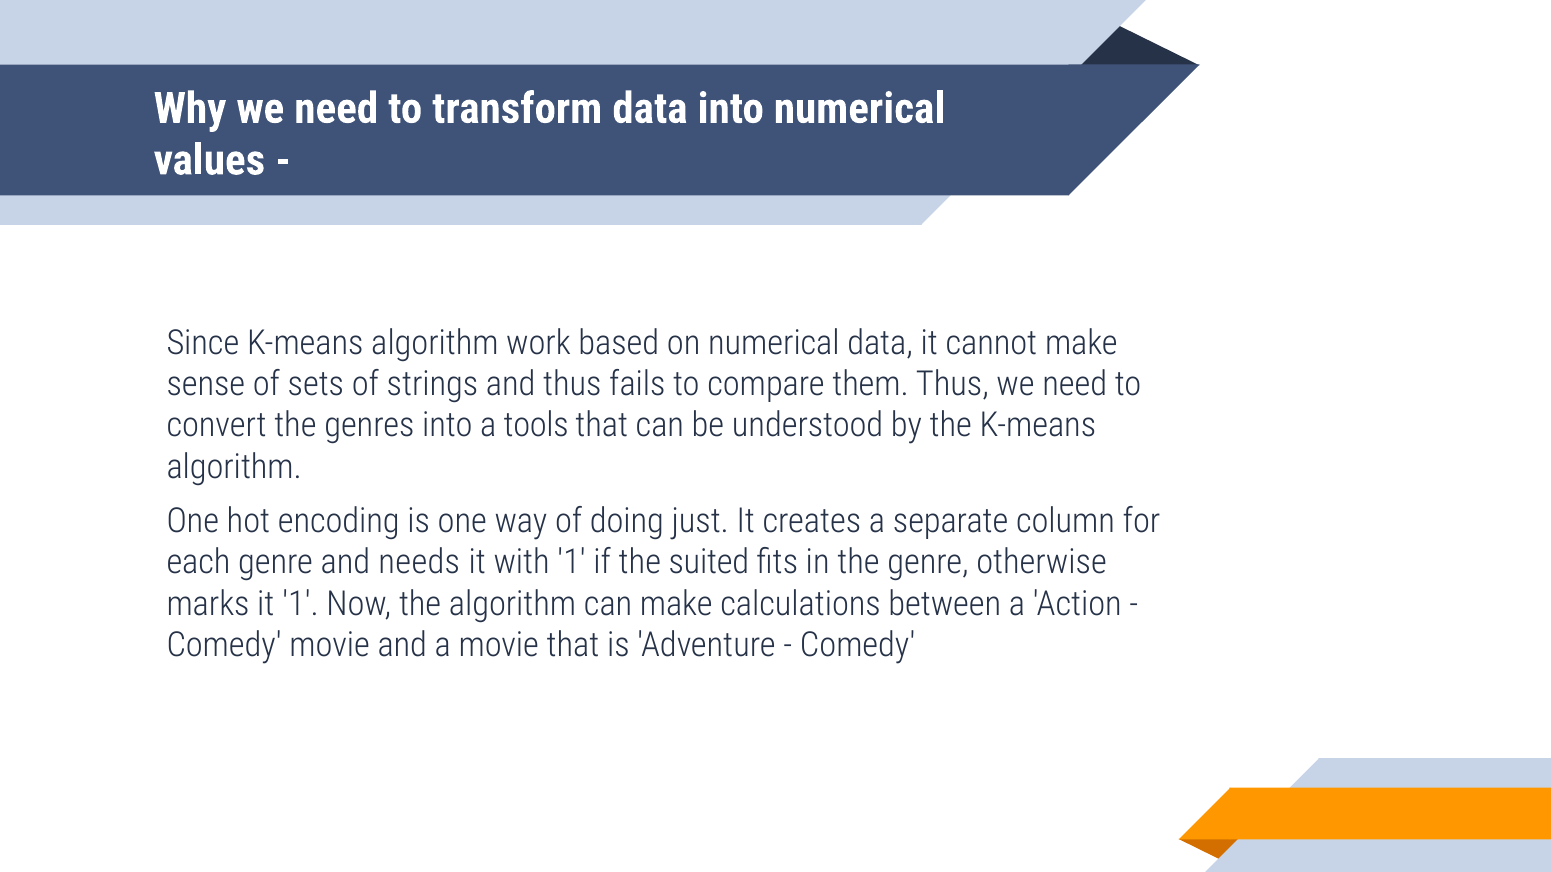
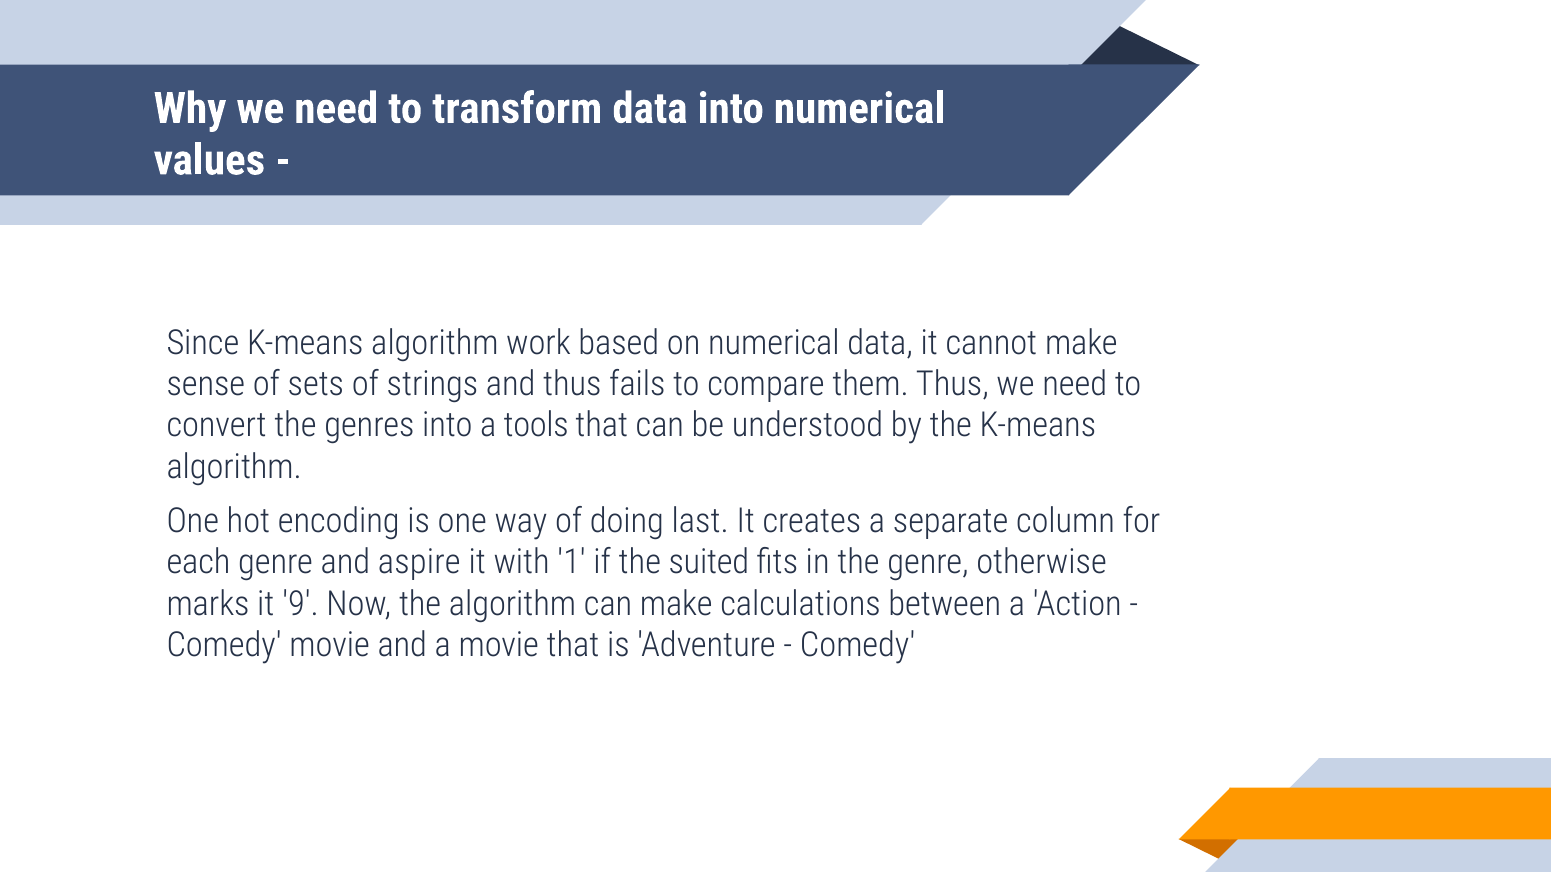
just: just -> last (700, 521)
needs: needs -> aspire (419, 563)
it 1: 1 -> 9 (301, 604)
